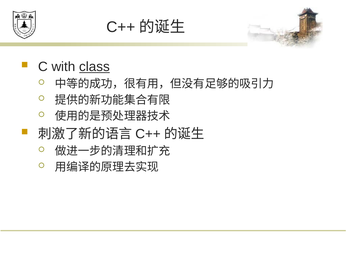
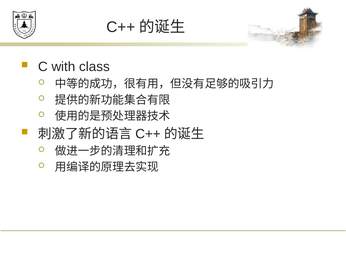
class underline: present -> none (94, 67)
